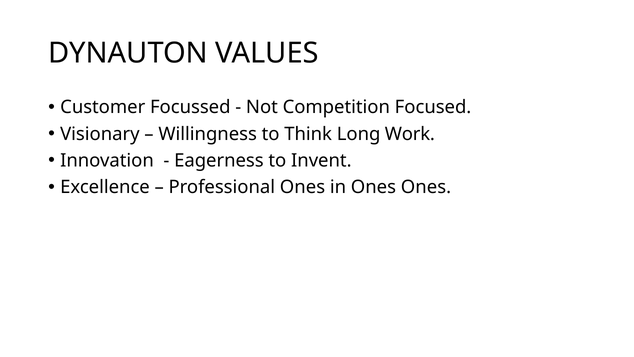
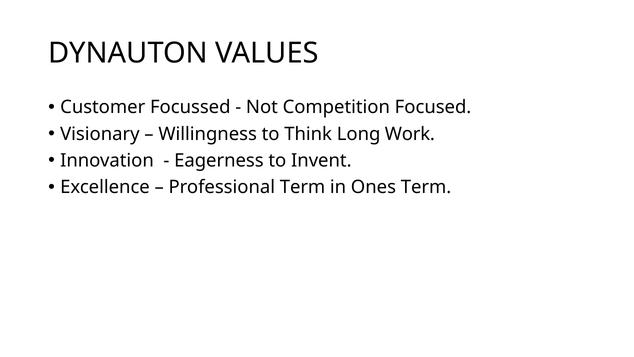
Professional Ones: Ones -> Term (303, 187)
Ones Ones: Ones -> Term (426, 187)
